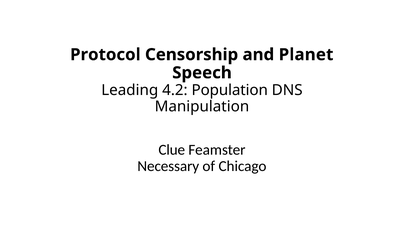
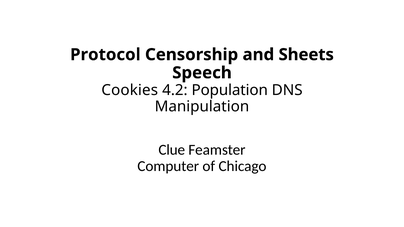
Planet: Planet -> Sheets (306, 55)
Leading: Leading -> Cookies (130, 90)
Necessary: Necessary -> Computer (168, 166)
